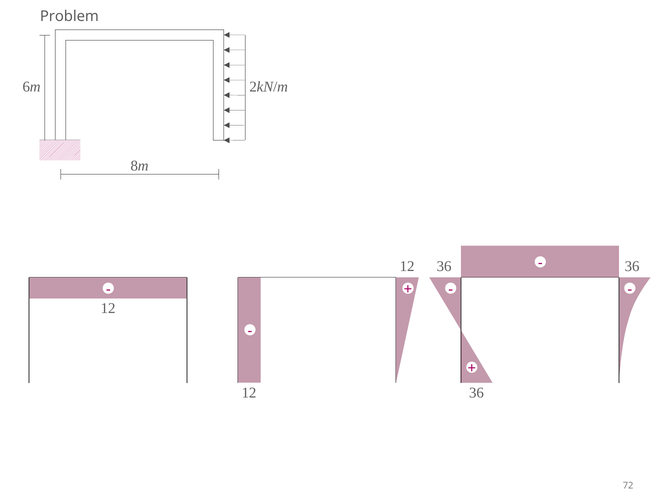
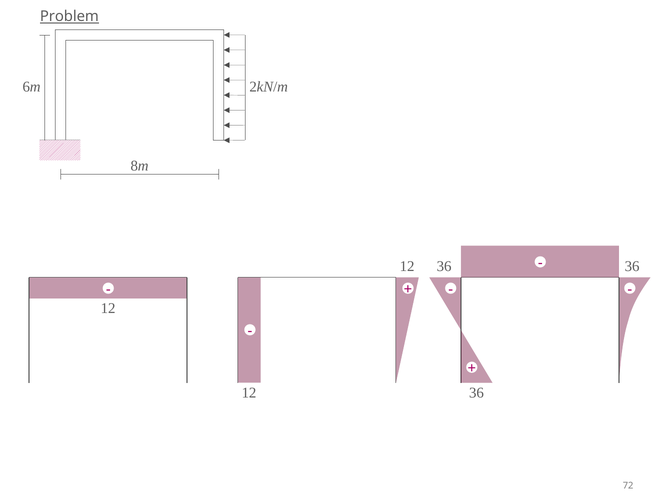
Problem underline: none -> present (69, 17)
